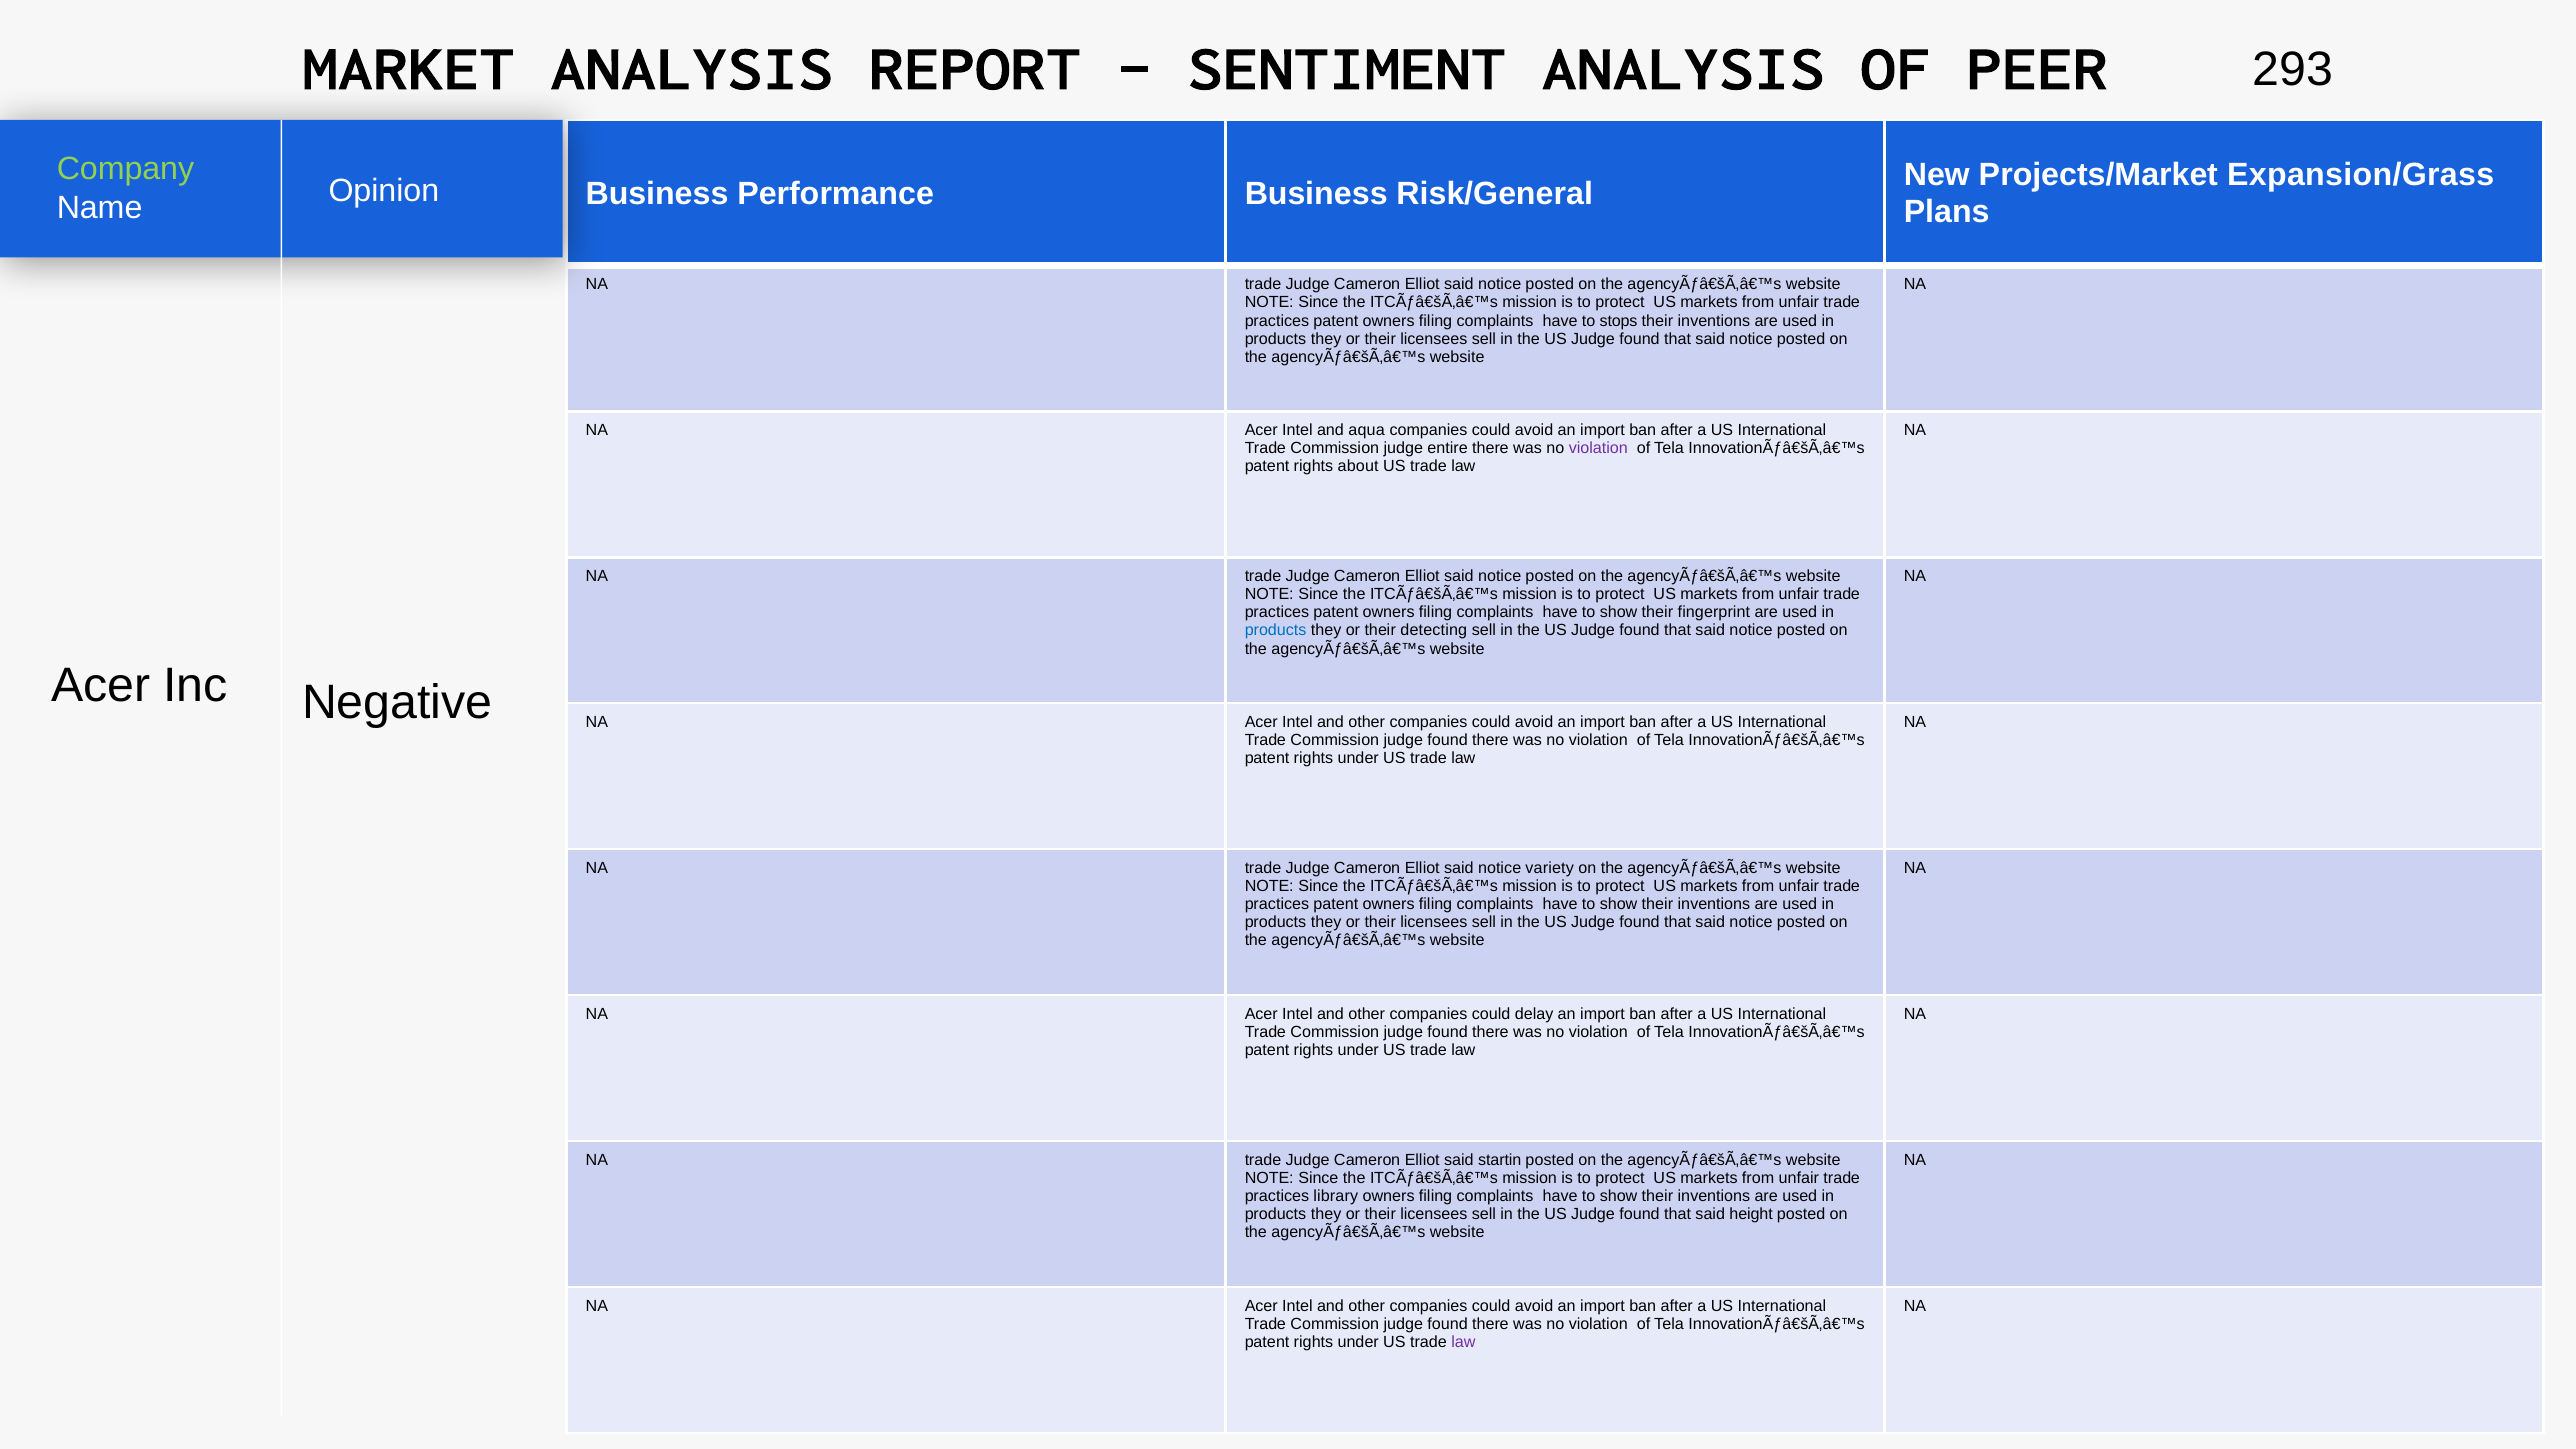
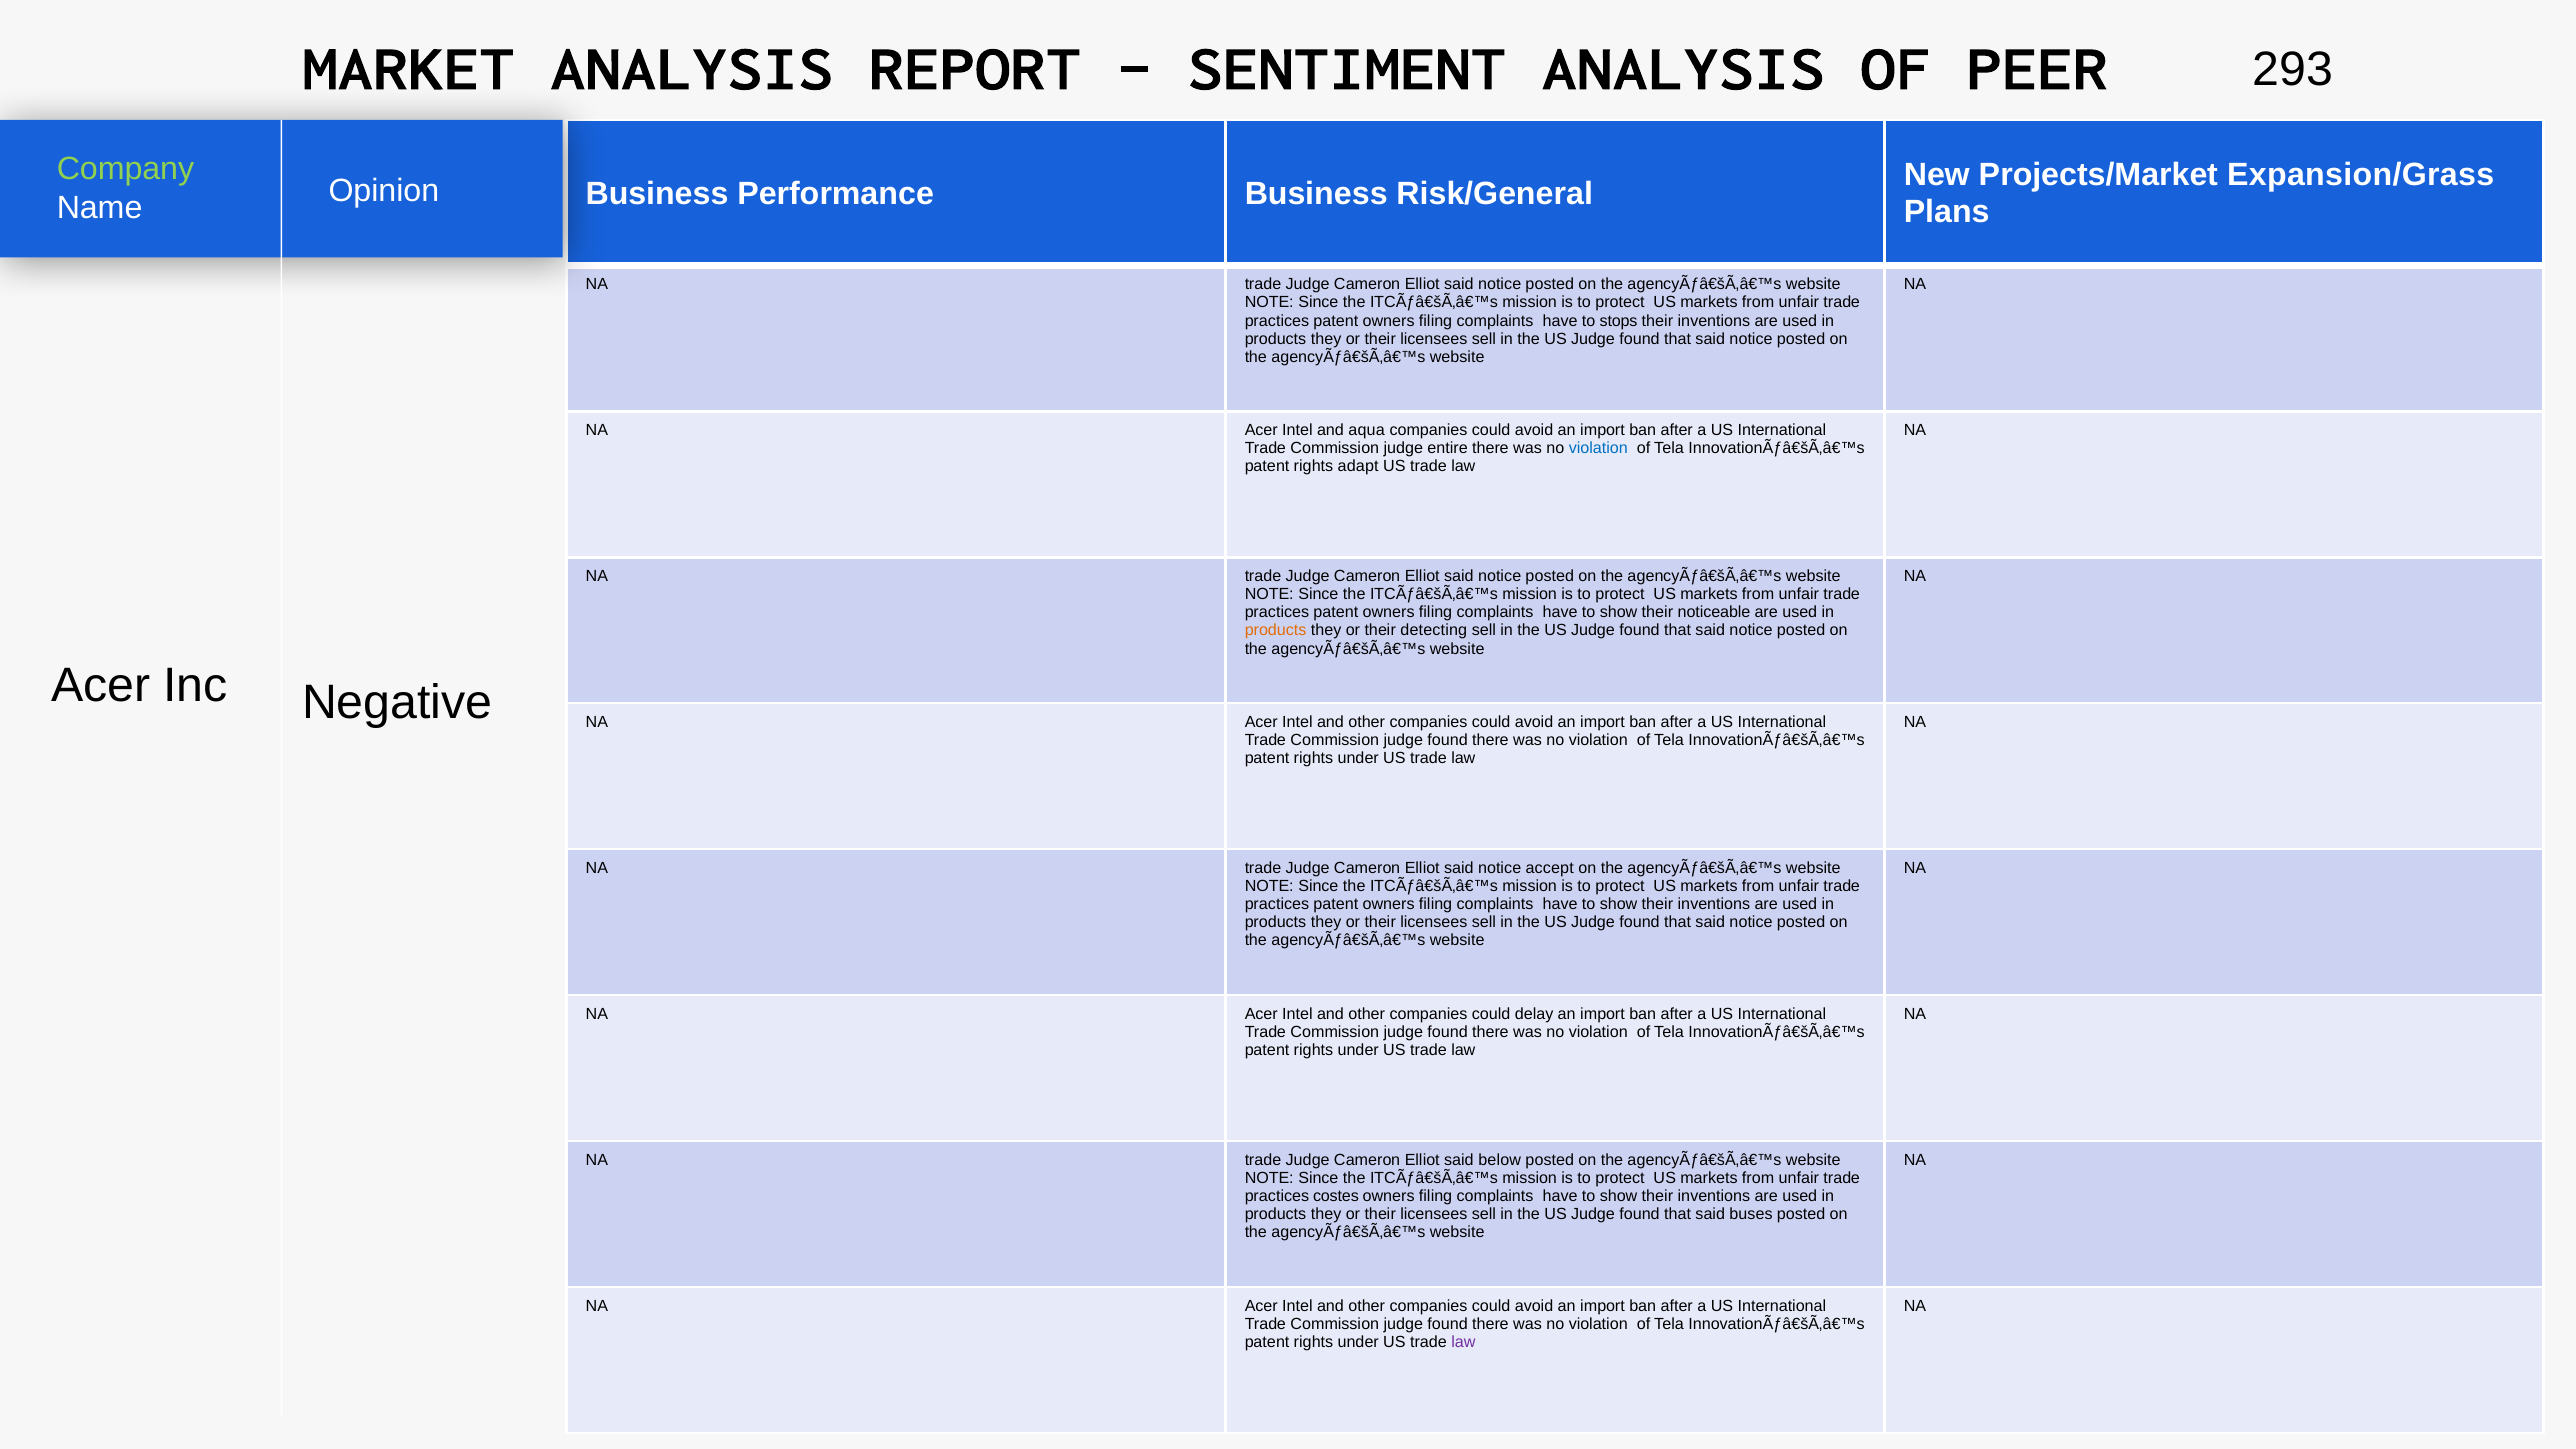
violation colour: purple -> blue (1598, 449)
about: about -> adapt (1358, 467)
fingerprint: fingerprint -> noticeable (1714, 613)
products colour: blue -> orange (1276, 631)
variety: variety -> accept (1550, 868)
startin: startin -> below (1500, 1160)
library: library -> costes (1336, 1196)
height: height -> buses (1751, 1214)
